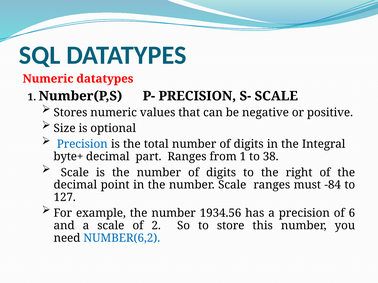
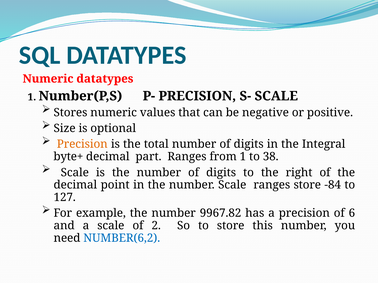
Precision colour: blue -> orange (82, 144)
ranges must: must -> store (307, 185)
1934.56: 1934.56 -> 9967.82 (221, 214)
